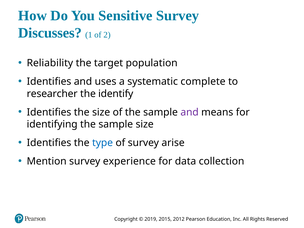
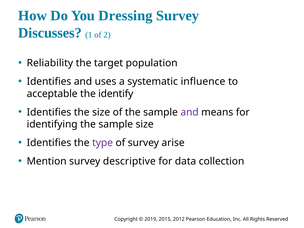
Sensitive: Sensitive -> Dressing (125, 16)
complete: complete -> influence (203, 82)
researcher: researcher -> acceptable (52, 94)
type colour: blue -> purple (103, 143)
experience: experience -> descriptive (129, 161)
